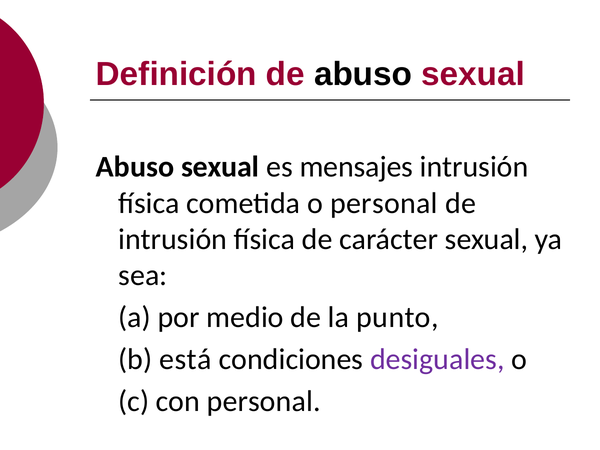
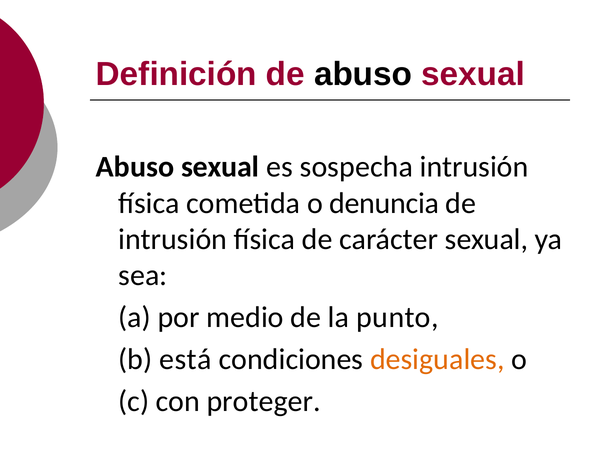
mensajes: mensajes -> sospecha (356, 167)
o personal: personal -> denuncia (384, 203)
desiguales colour: purple -> orange (437, 359)
con personal: personal -> proteger (264, 401)
